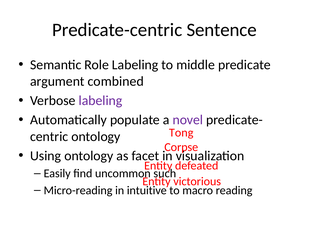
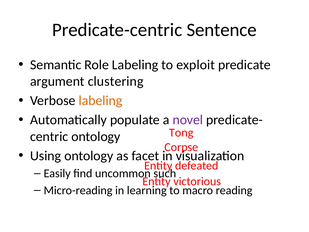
middle: middle -> exploit (196, 65)
combined: combined -> clustering (116, 81)
labeling colour: purple -> orange (100, 101)
intuitive: intuitive -> learning (147, 190)
